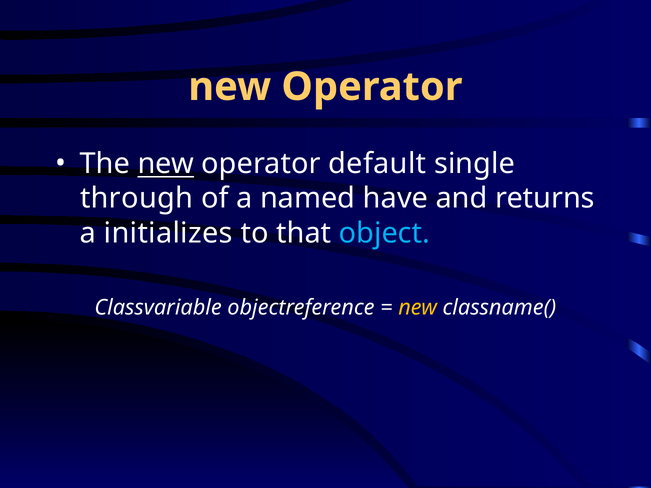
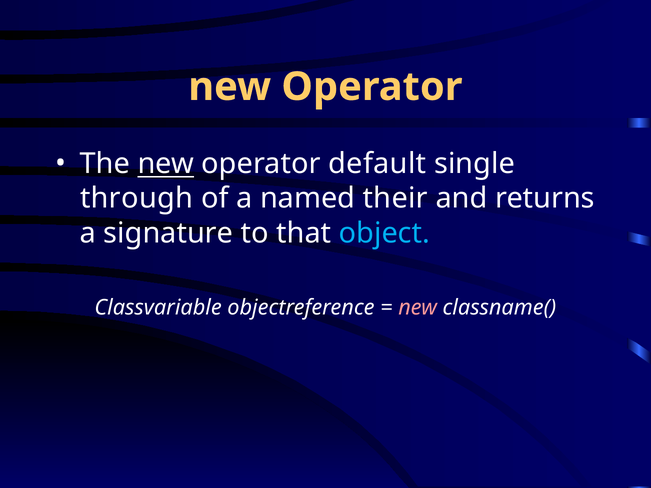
have: have -> their (395, 198)
initializes: initializes -> signature (168, 233)
new colour: yellow -> pink (418, 308)
